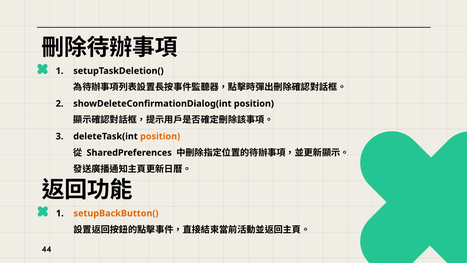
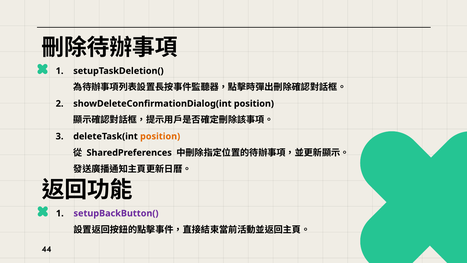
setupBackButton( colour: orange -> purple (116, 213)
